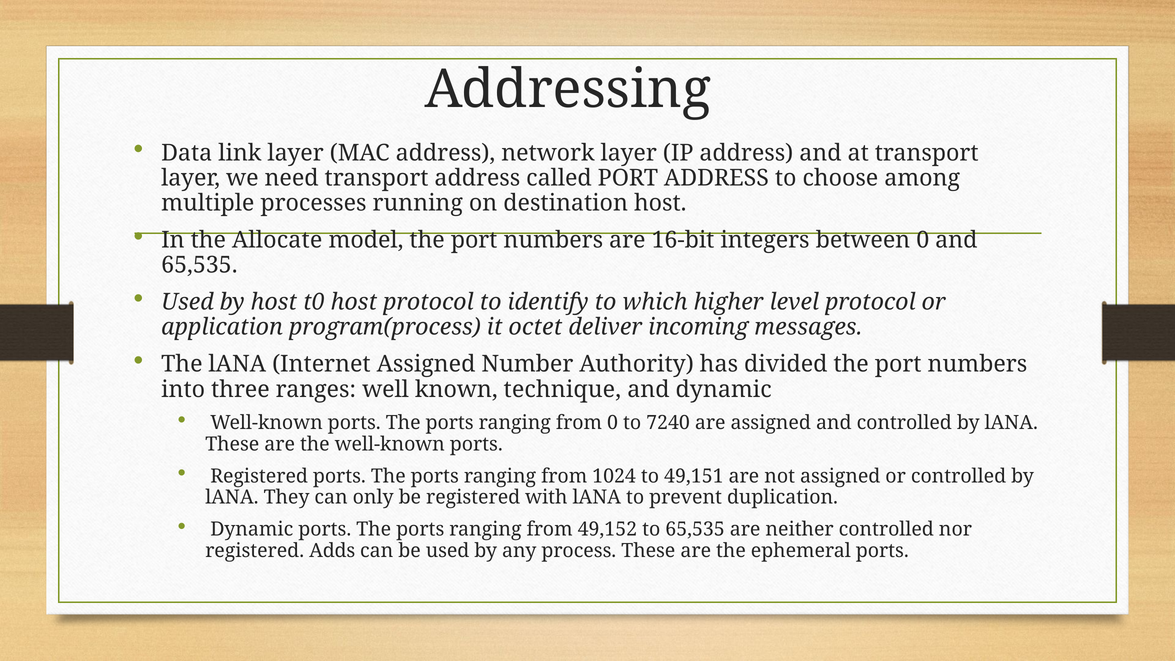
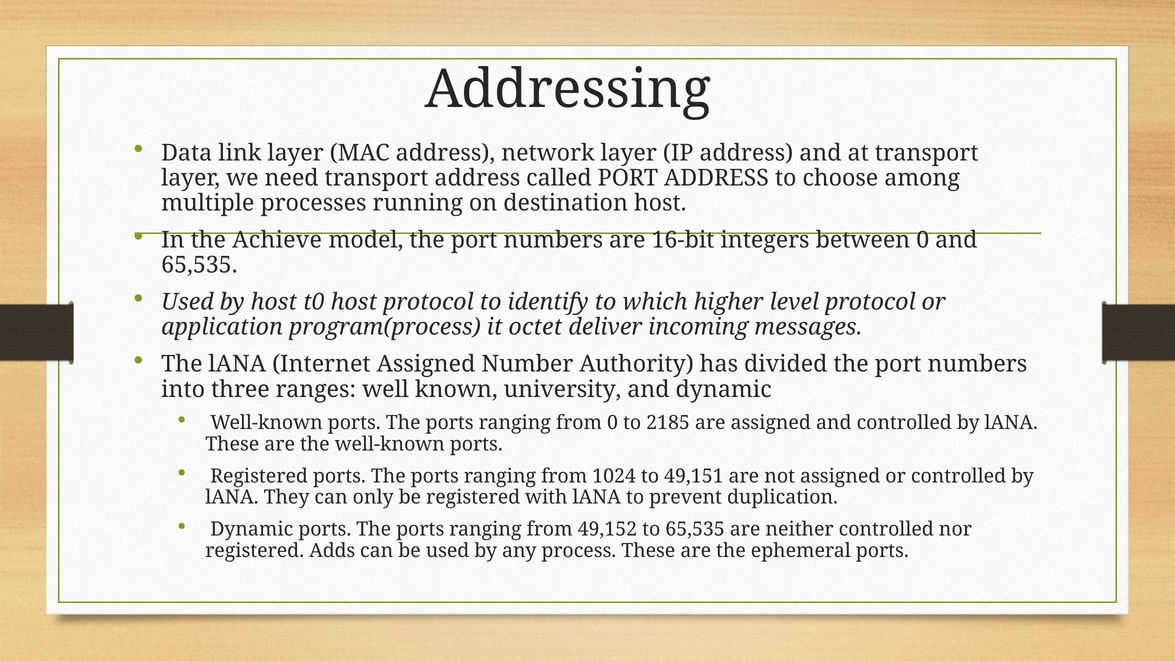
Allocate: Allocate -> Achieve (277, 240)
technique: technique -> university (562, 389)
7240: 7240 -> 2185 (668, 423)
